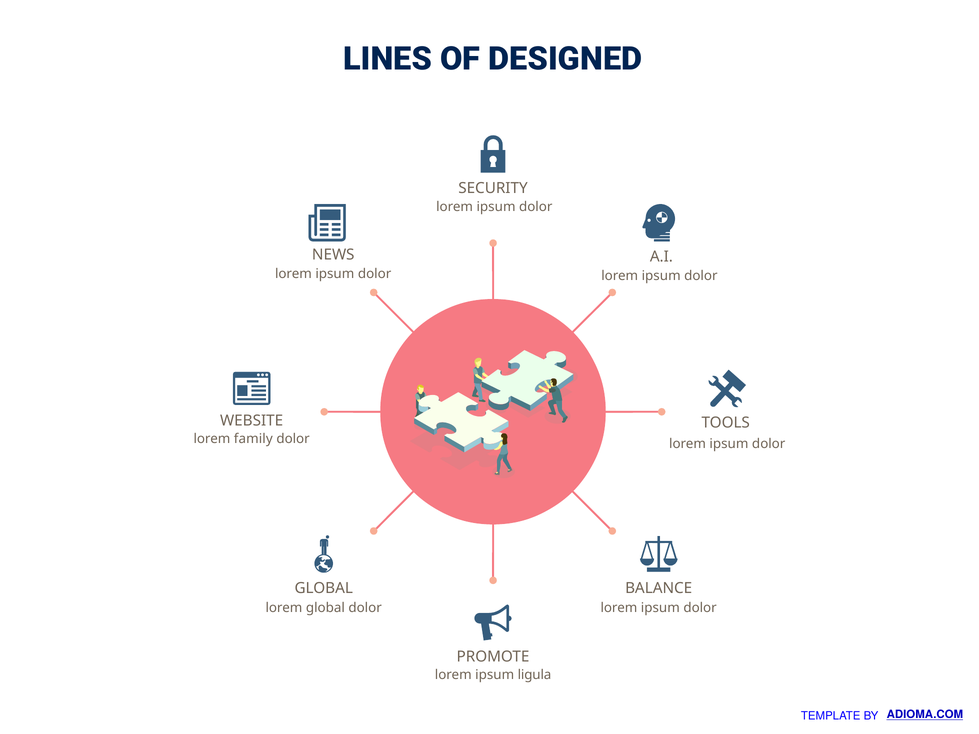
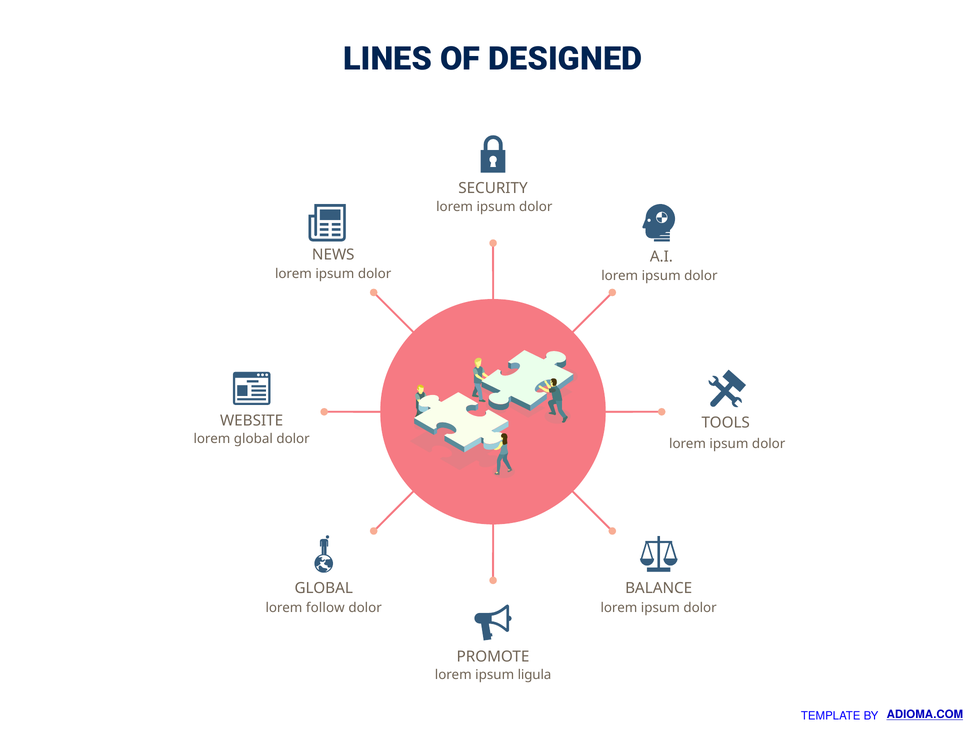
lorem family: family -> global (253, 439)
lorem global: global -> follow (325, 608)
